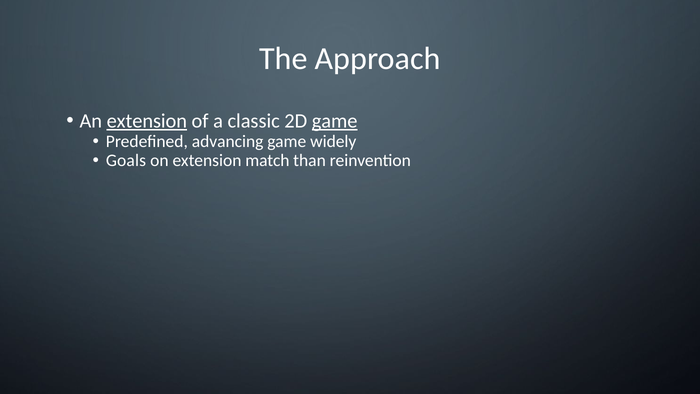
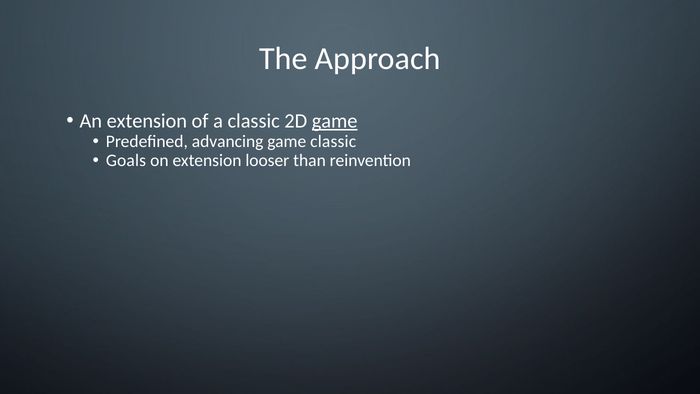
extension underline: present -> none (147, 121)
game widely: widely -> classic (333, 141)
match: match -> looser (267, 160)
